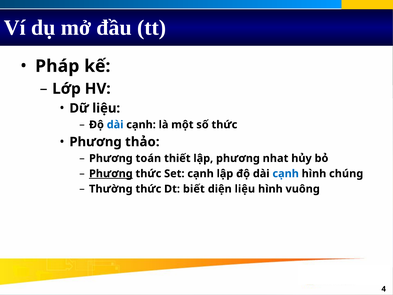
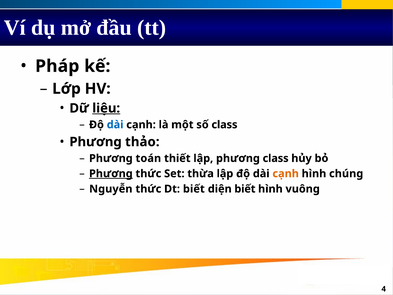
liệu underline: none -> present (106, 108)
số thức: thức -> class (224, 125)
phương nhat: nhat -> class (276, 158)
Set cạnh: cạnh -> thừa (201, 173)
cạnh colour: blue -> orange (286, 173)
Thường: Thường -> Nguyễn (111, 189)
diện liệu: liệu -> biết (245, 189)
